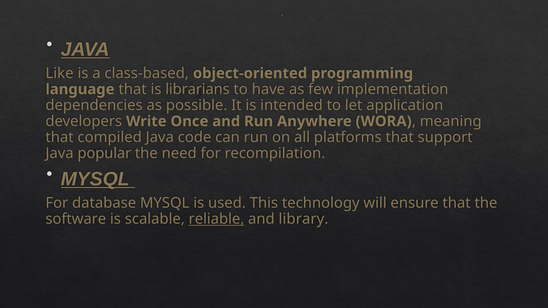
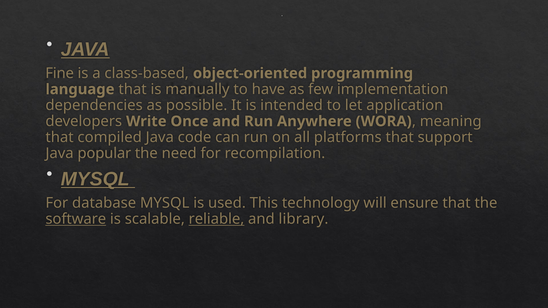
Like: Like -> Fine (60, 73)
librarians: librarians -> manually (197, 89)
software underline: none -> present (76, 219)
